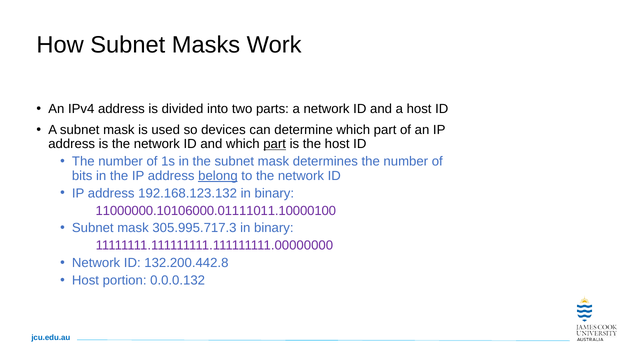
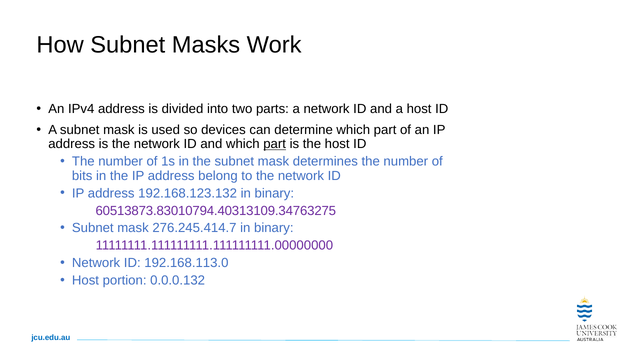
belong underline: present -> none (218, 176)
11000000.10106000.01111011.10000100: 11000000.10106000.01111011.10000100 -> 60513873.83010794.40313109.34763275 (216, 211)
305.995.717.3: 305.995.717.3 -> 276.245.414.7 (194, 228)
132.200.442.8: 132.200.442.8 -> 192.168.113.0 (186, 263)
